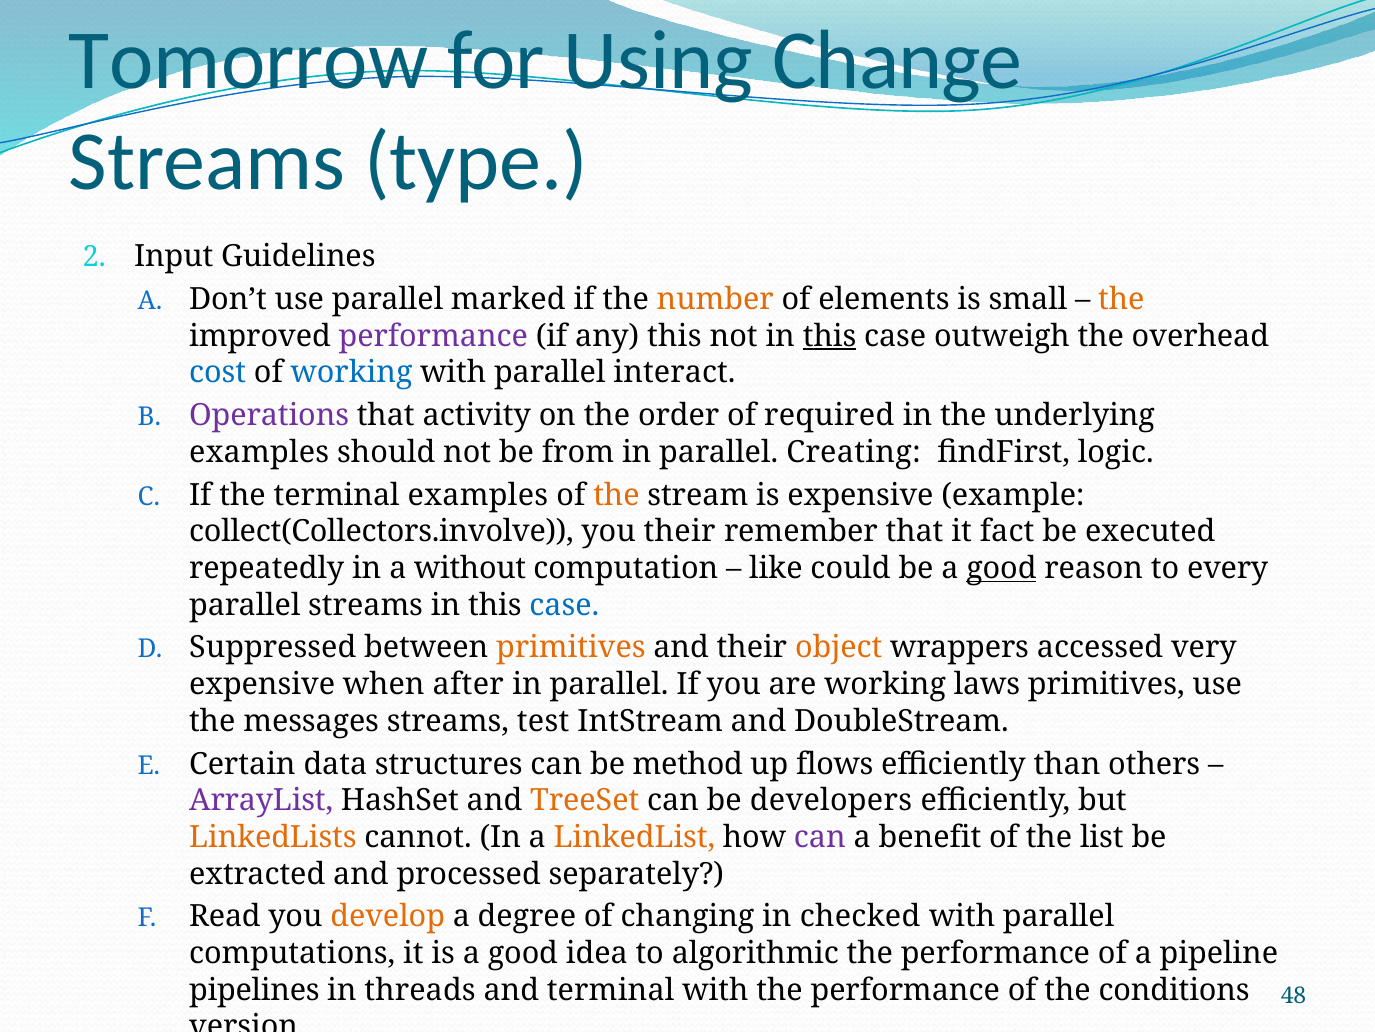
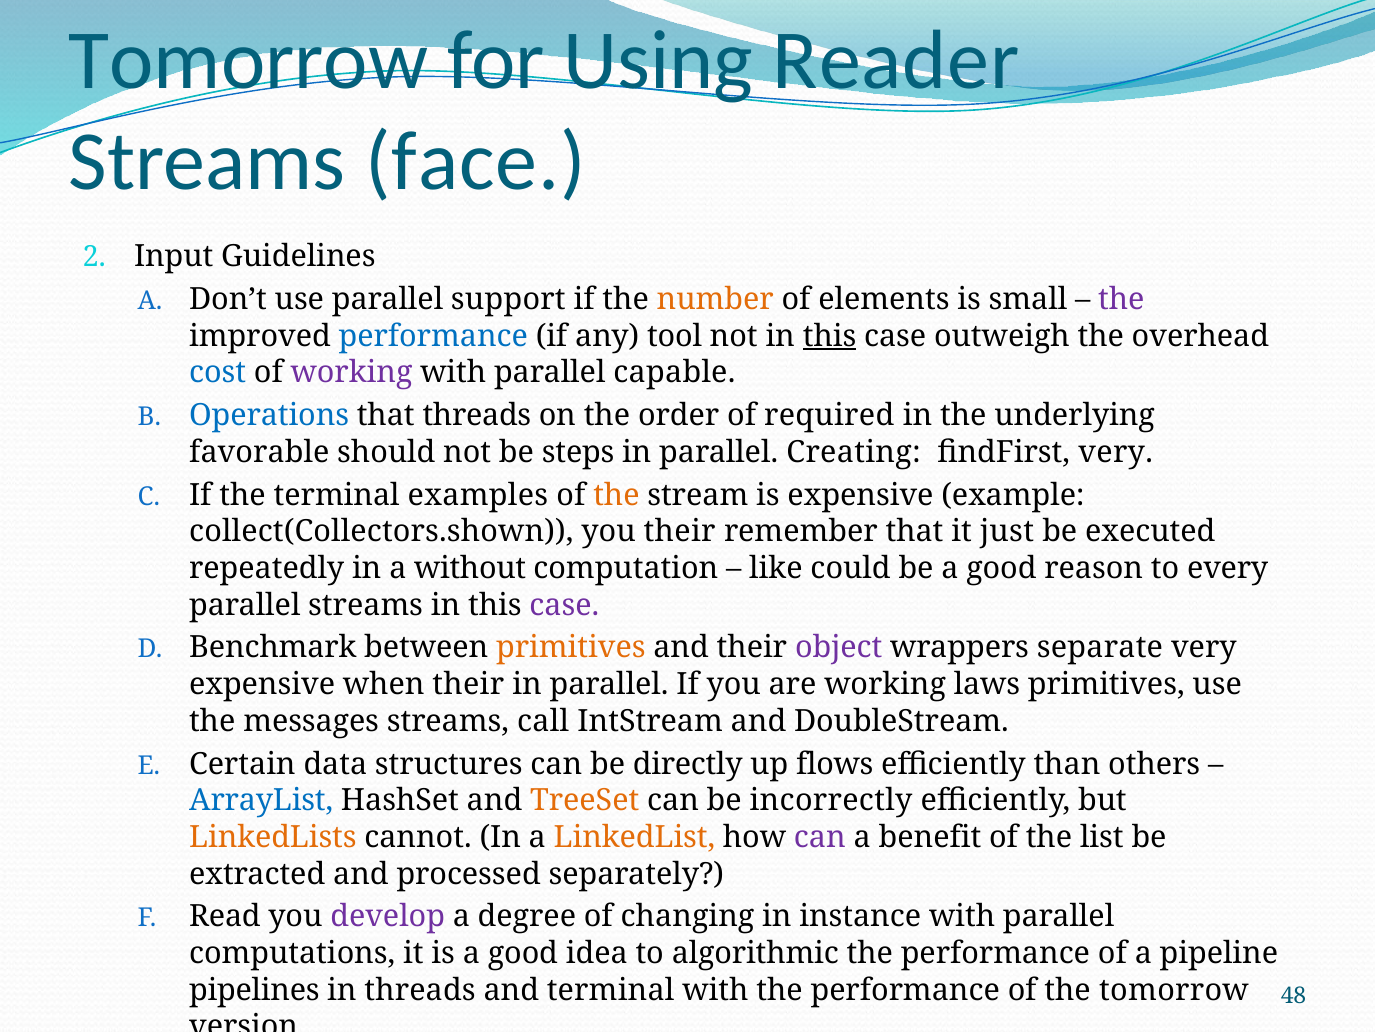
Change: Change -> Reader (896, 61)
type: type -> face (475, 162)
marked: marked -> support (508, 299)
the colour: orange -> purple (1121, 299)
performance colour: purple -> blue (433, 336)
any this: this -> tool (675, 336)
working colour: blue -> purple (352, 373)
interact: interact -> capable (674, 373)
Operations colour: purple -> blue (269, 415)
that activity: activity -> threads (477, 415)
examples: examples -> favorable (259, 452)
from: from -> steps (578, 452)
findFirst logic: logic -> very (1116, 452)
collect(Collectors.involve: collect(Collectors.involve -> collect(Collectors.shown (381, 531)
fact: fact -> just (1007, 531)
good underline: present -> none (1001, 568)
case colour: blue -> purple (564, 605)
Suppressed: Suppressed -> Benchmark (273, 647)
object colour: orange -> purple (839, 647)
accessed: accessed -> separate (1100, 647)
when after: after -> their (468, 684)
test: test -> call (543, 721)
method: method -> directly (688, 763)
ArrayList colour: purple -> blue (261, 800)
developers: developers -> incorrectly (831, 800)
develop colour: orange -> purple (388, 916)
checked: checked -> instance (860, 916)
the conditions: conditions -> tomorrow (1174, 990)
